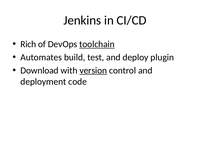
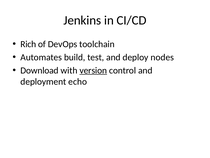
toolchain underline: present -> none (97, 44)
plugin: plugin -> nodes (162, 57)
code: code -> echo (78, 81)
